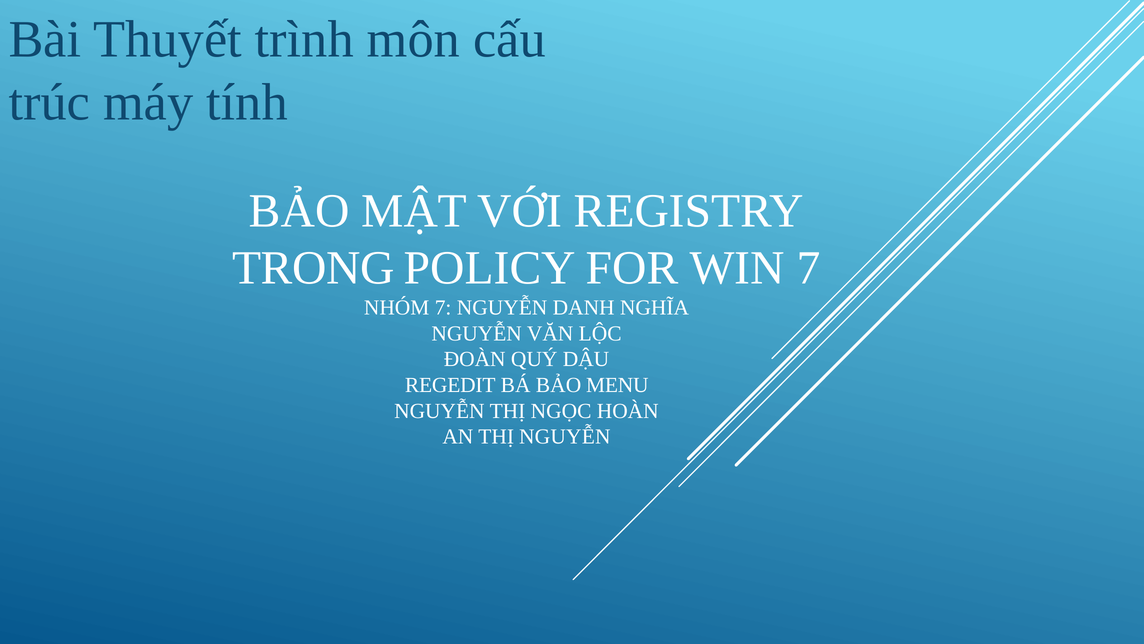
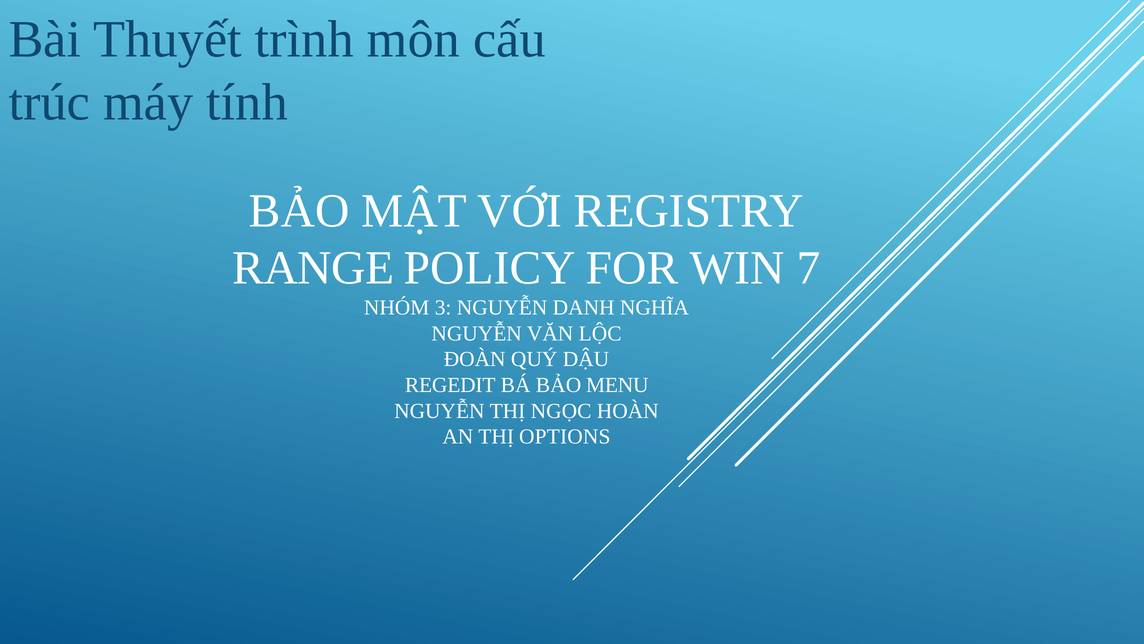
TRONG: TRONG -> RANGE (313, 268)
NHÓM 7: 7 -> 3 (443, 308)
THỊ NGUYỄN: NGUYỄN -> OPTIONS (565, 436)
